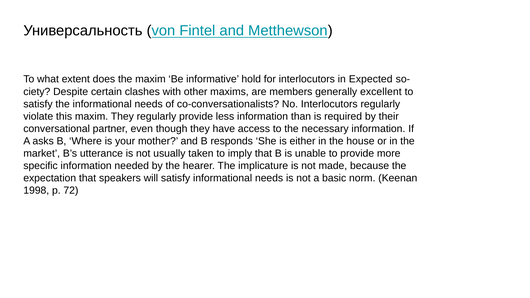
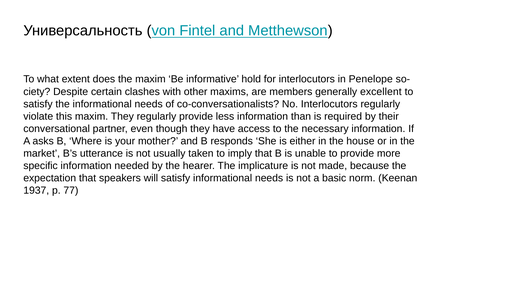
Expected: Expected -> Penelope (371, 79)
1998: 1998 -> 1937 (36, 191)
72: 72 -> 77 (71, 191)
